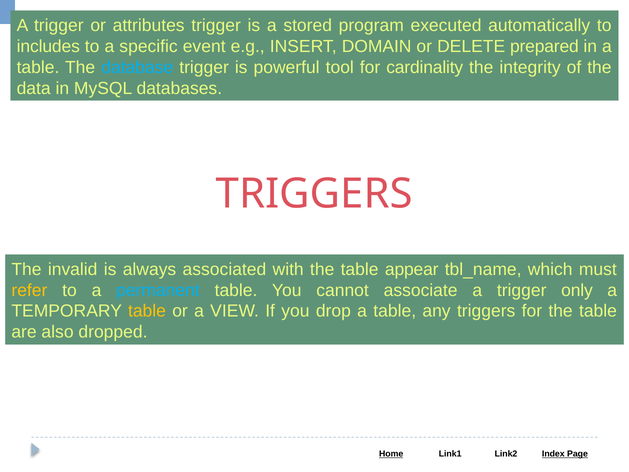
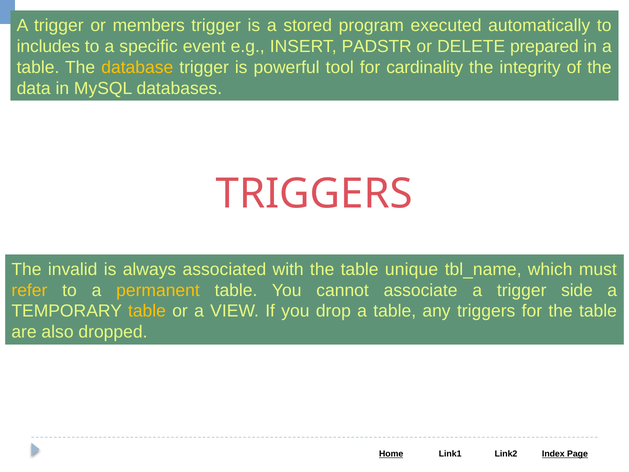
attributes: attributes -> members (149, 25)
DOMAIN: DOMAIN -> PADSTR (377, 46)
database colour: light blue -> yellow (137, 67)
appear: appear -> unique (412, 269)
permanent colour: light blue -> yellow (158, 290)
only: only -> side (577, 290)
